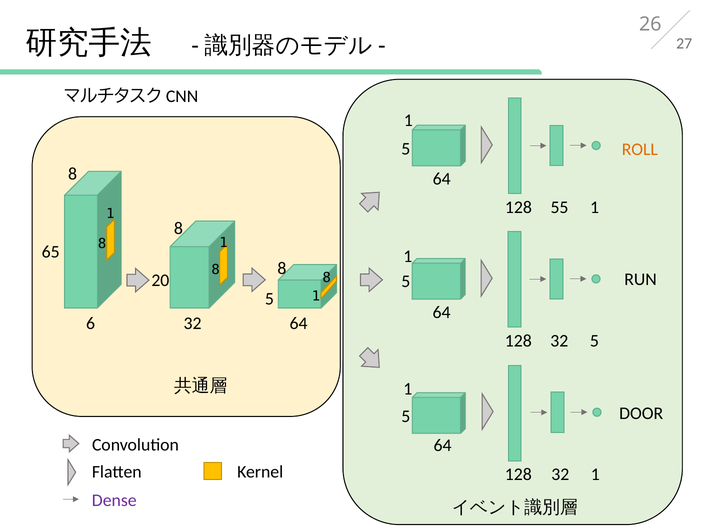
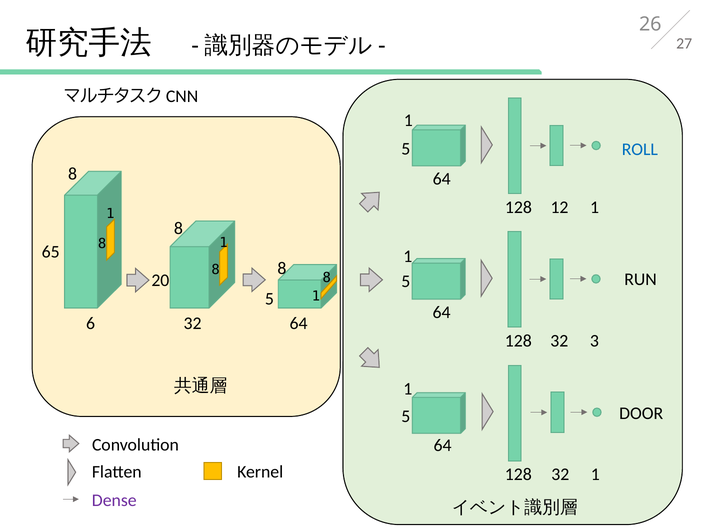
ROLL colour: orange -> blue (640, 150)
55: 55 -> 12 (559, 208)
32 5: 5 -> 3 (594, 341)
